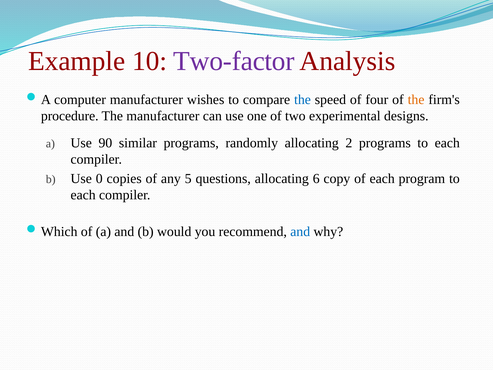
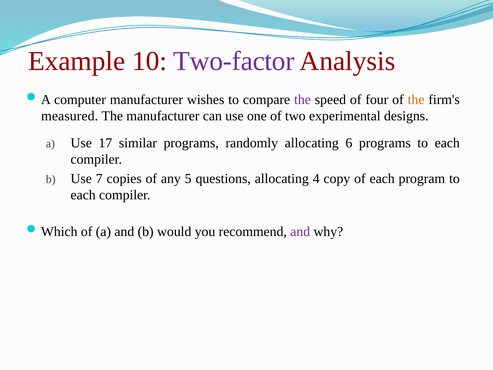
the colour: blue -> purple (302, 99)
procedure: procedure -> measured (70, 116)
90: 90 -> 17 (105, 143)
2: 2 -> 6 (349, 143)
0: 0 -> 7 (99, 178)
6: 6 -> 4 (316, 178)
and colour: blue -> purple (300, 231)
